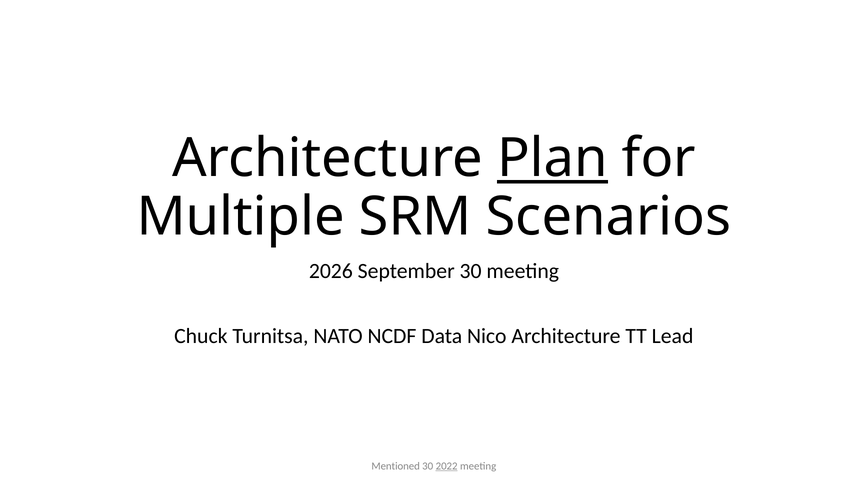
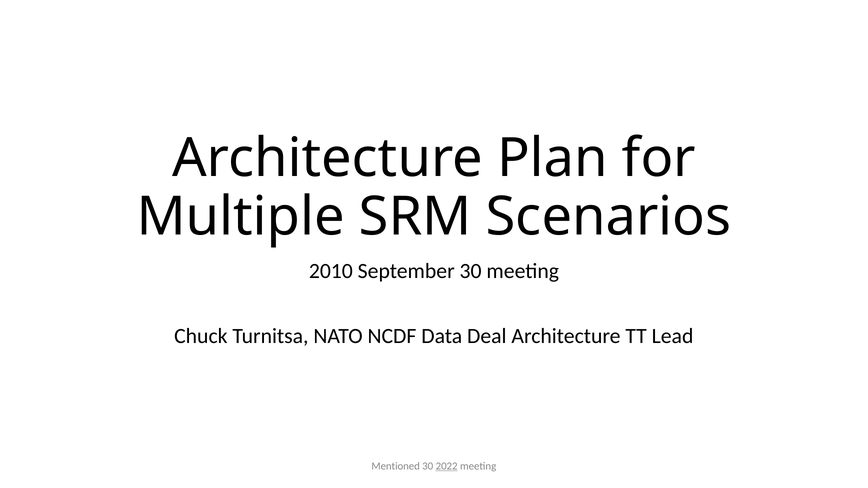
Plan underline: present -> none (552, 158)
2026: 2026 -> 2010 (331, 271)
Nico: Nico -> Deal (487, 336)
